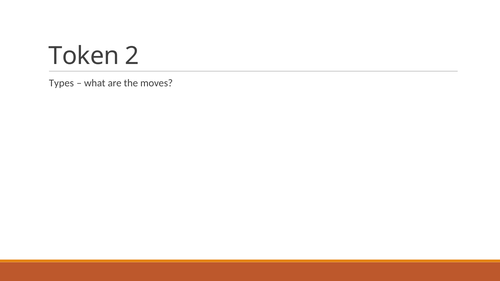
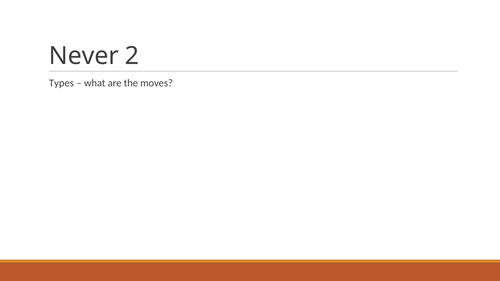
Token: Token -> Never (84, 56)
